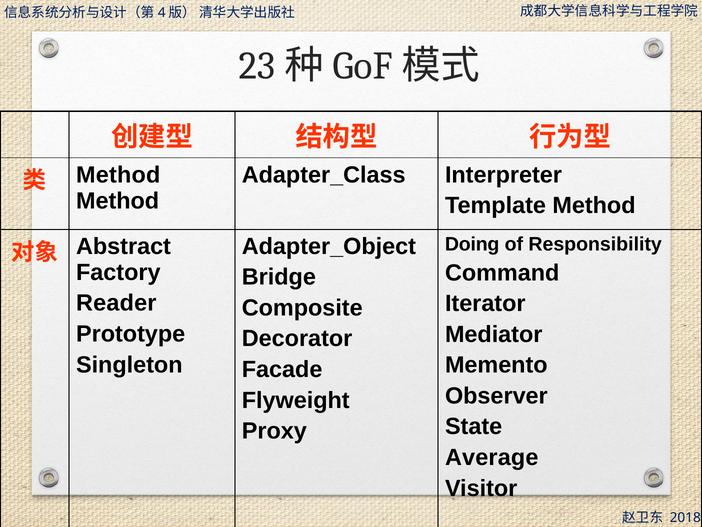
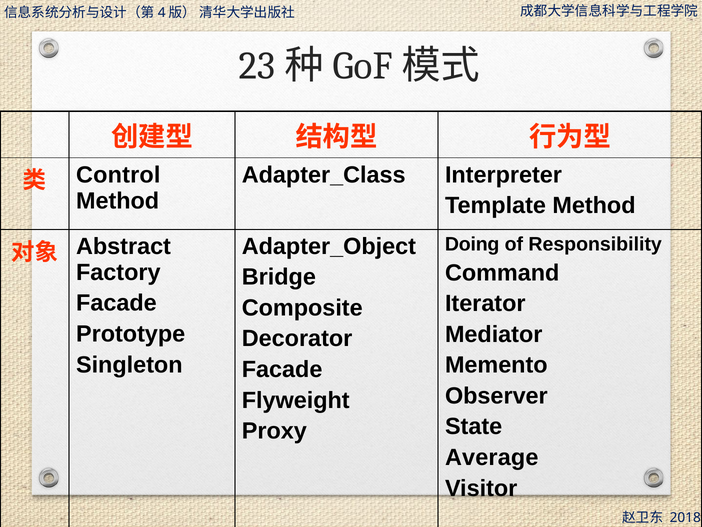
Method: Method -> Control (118, 175)
Reader: Reader -> Facade (116, 303)
